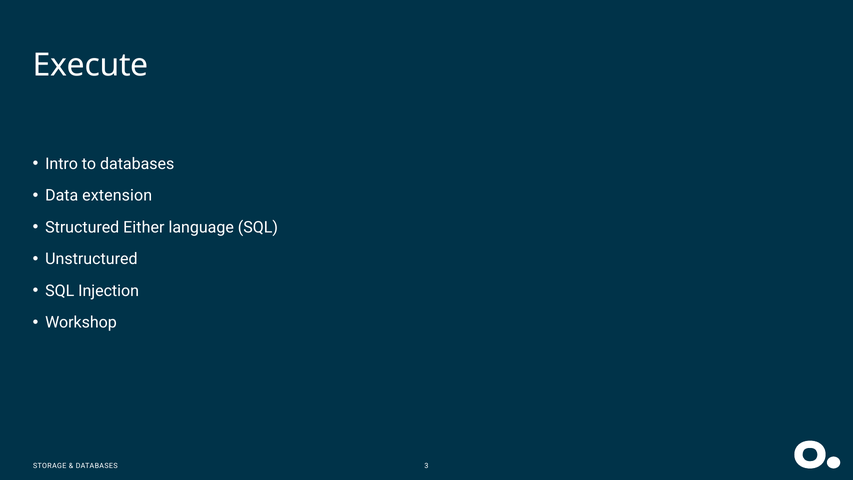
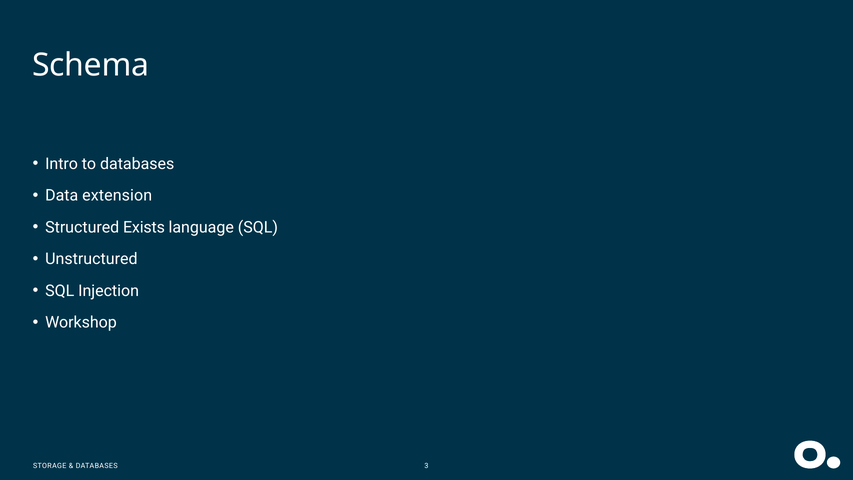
Execute: Execute -> Schema (91, 65)
Either: Either -> Exists (144, 227)
